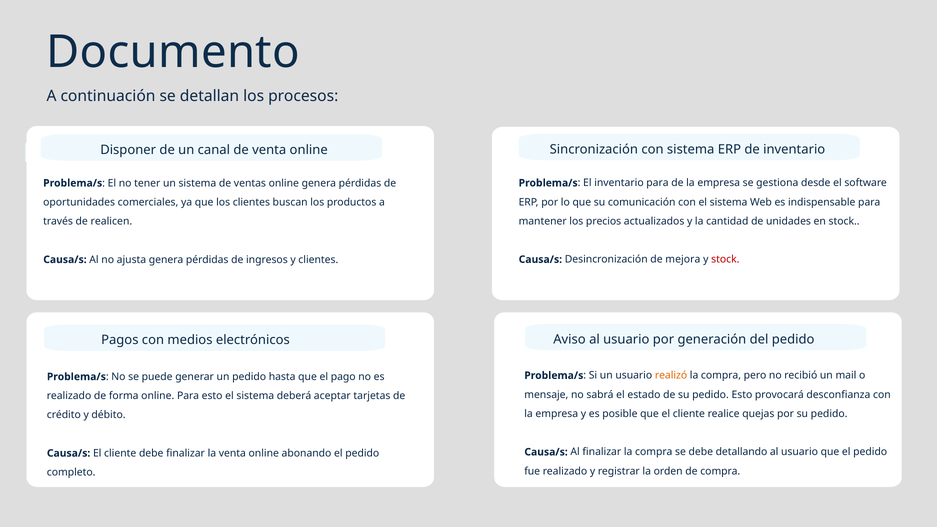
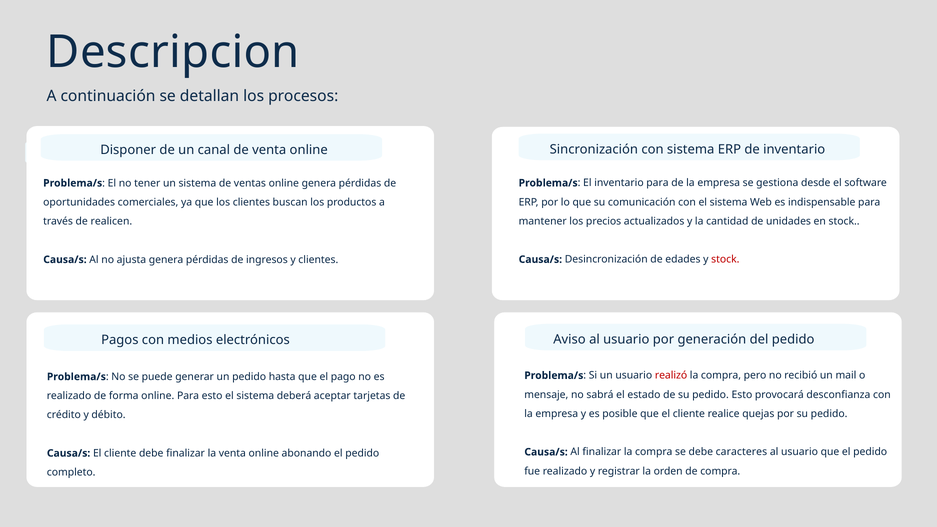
Documento: Documento -> Descripcion (173, 52)
mejora: mejora -> edades (683, 259)
realizó colour: orange -> red (671, 376)
detallando: detallando -> caracteres (741, 452)
